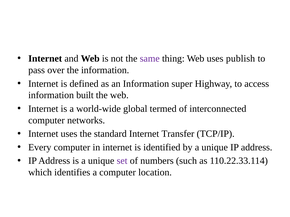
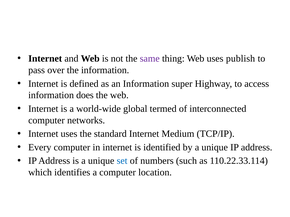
built: built -> does (85, 95)
Transfer: Transfer -> Medium (178, 134)
set colour: purple -> blue (122, 161)
